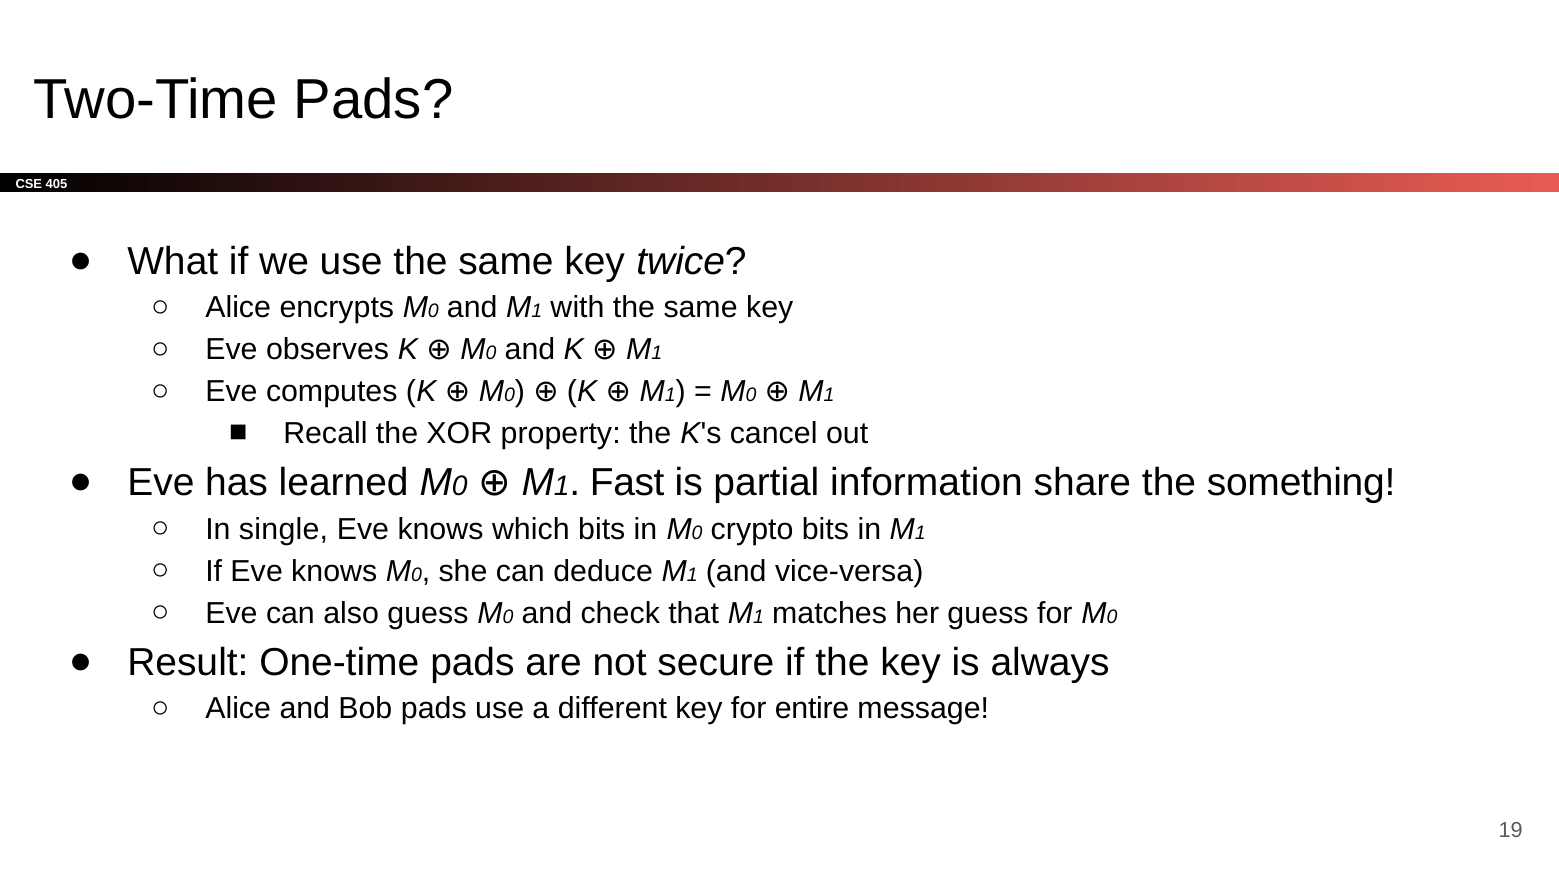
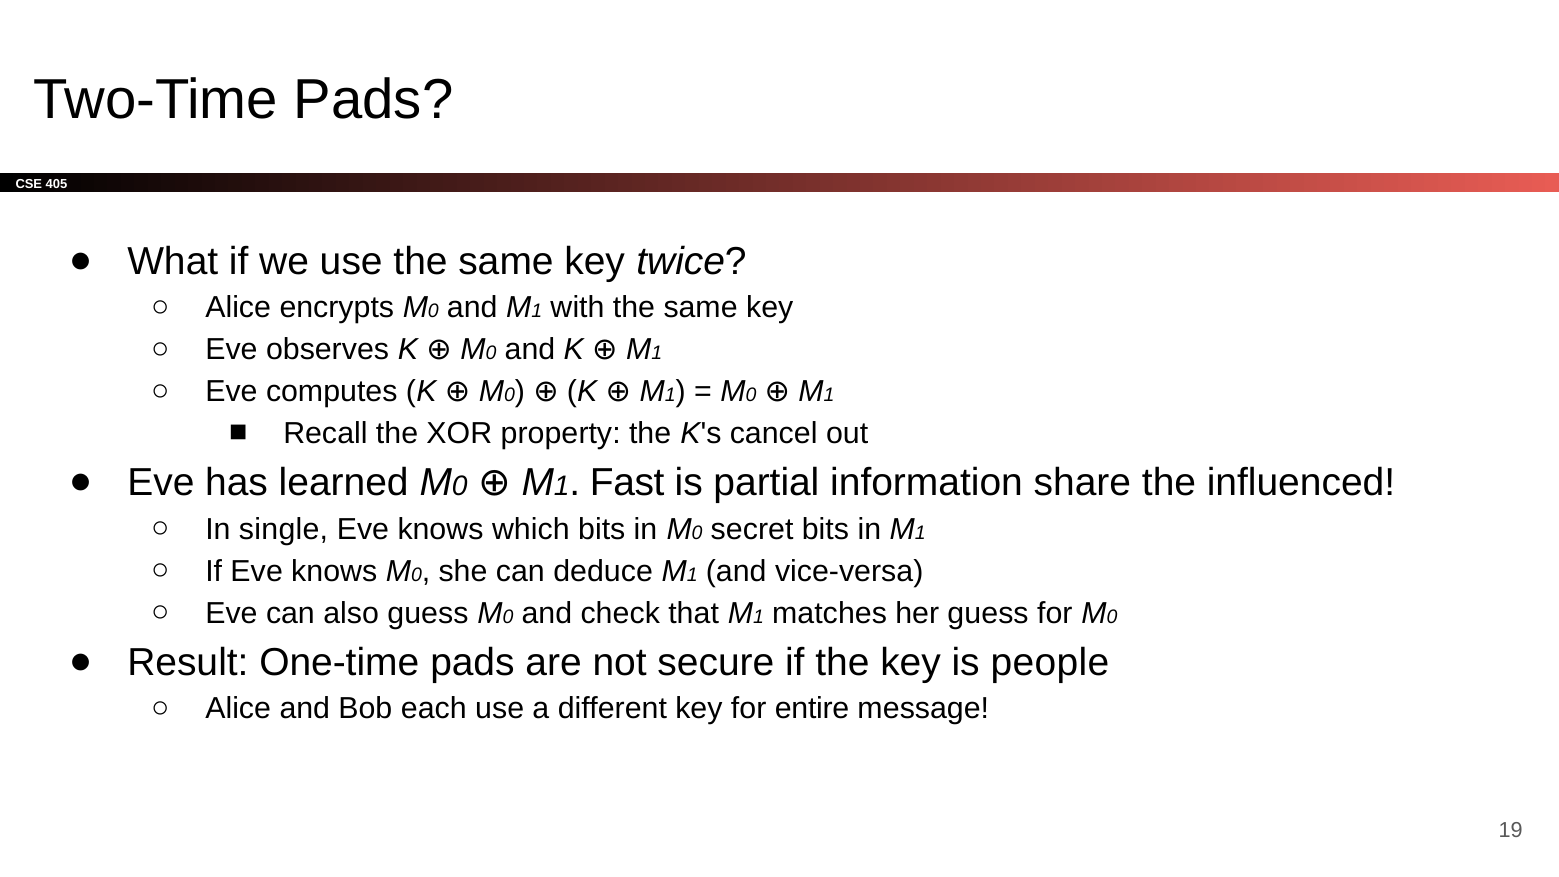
something: something -> influenced (1301, 483)
crypto: crypto -> secret (752, 529)
always: always -> people (1050, 662)
Bob pads: pads -> each (434, 709)
